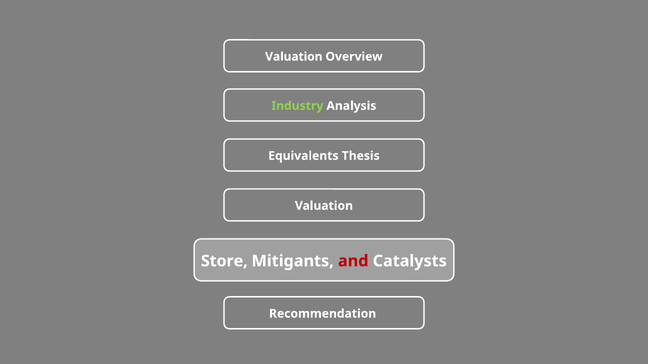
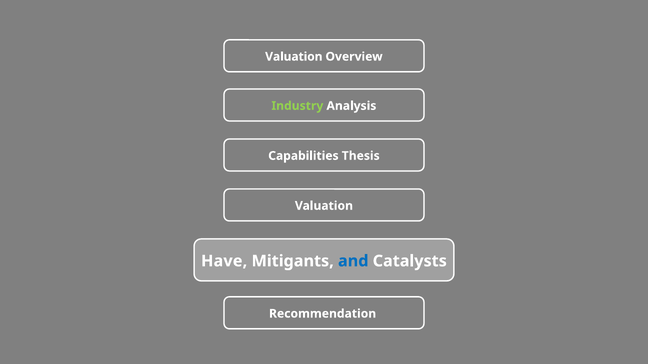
Equivalents: Equivalents -> Capabilities (303, 156)
Store: Store -> Have (224, 261)
and colour: red -> blue (353, 261)
